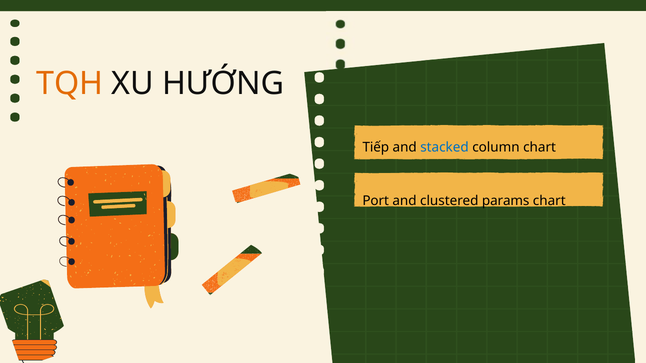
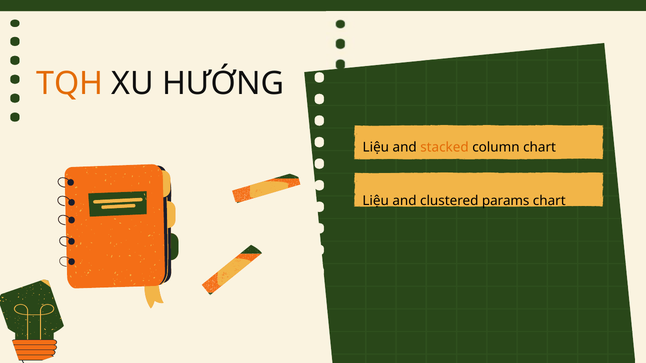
Tiếp: Tiếp -> Liệu (376, 147)
stacked colour: blue -> orange (444, 147)
Port: Port -> Liệu (376, 201)
